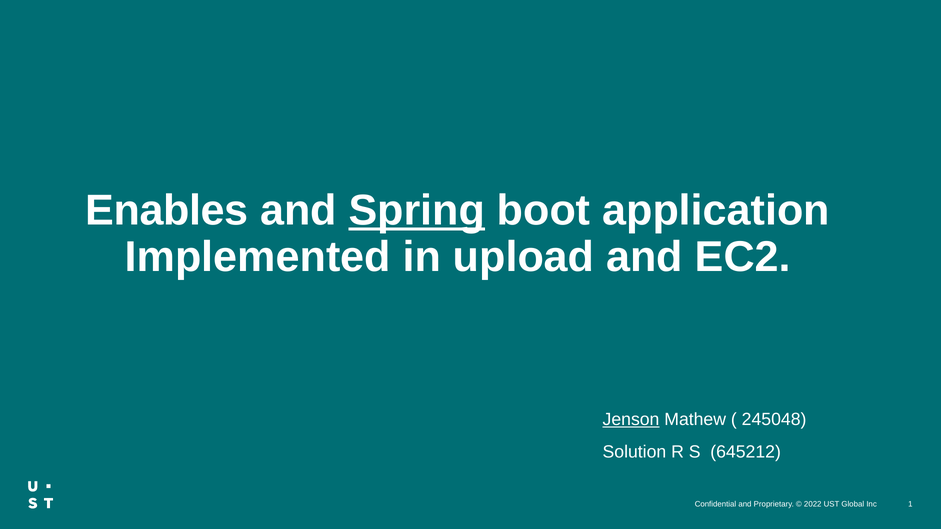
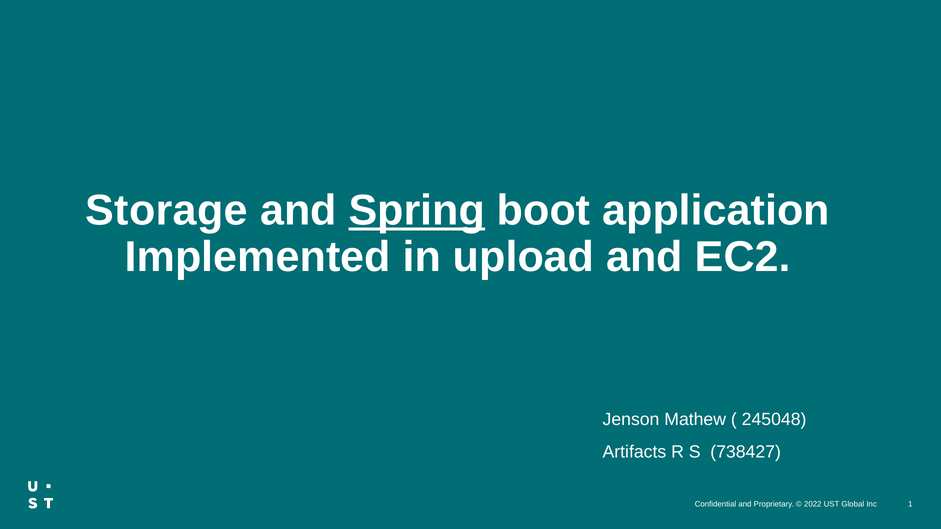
Enables: Enables -> Storage (167, 211)
Jenson underline: present -> none (631, 419)
Solution: Solution -> Artifacts (634, 452)
645212: 645212 -> 738427 (746, 452)
